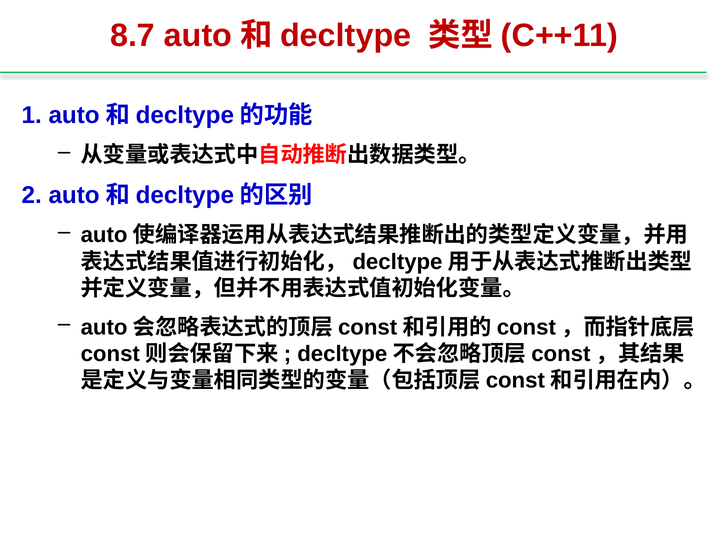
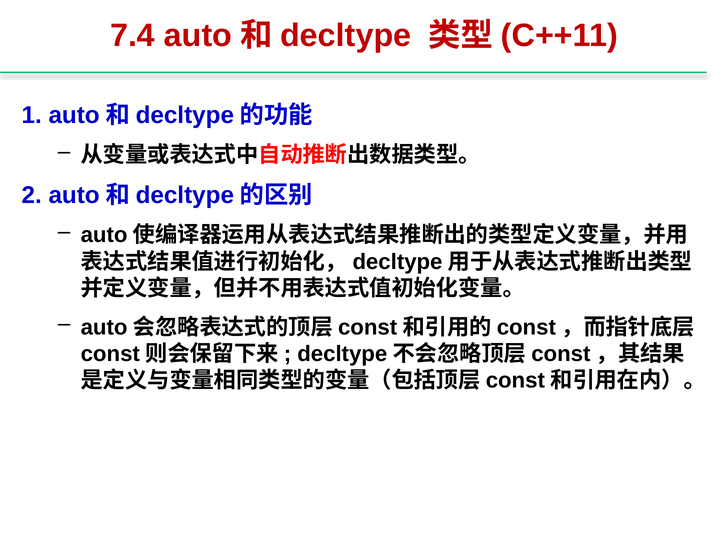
8.7: 8.7 -> 7.4 (132, 36)
